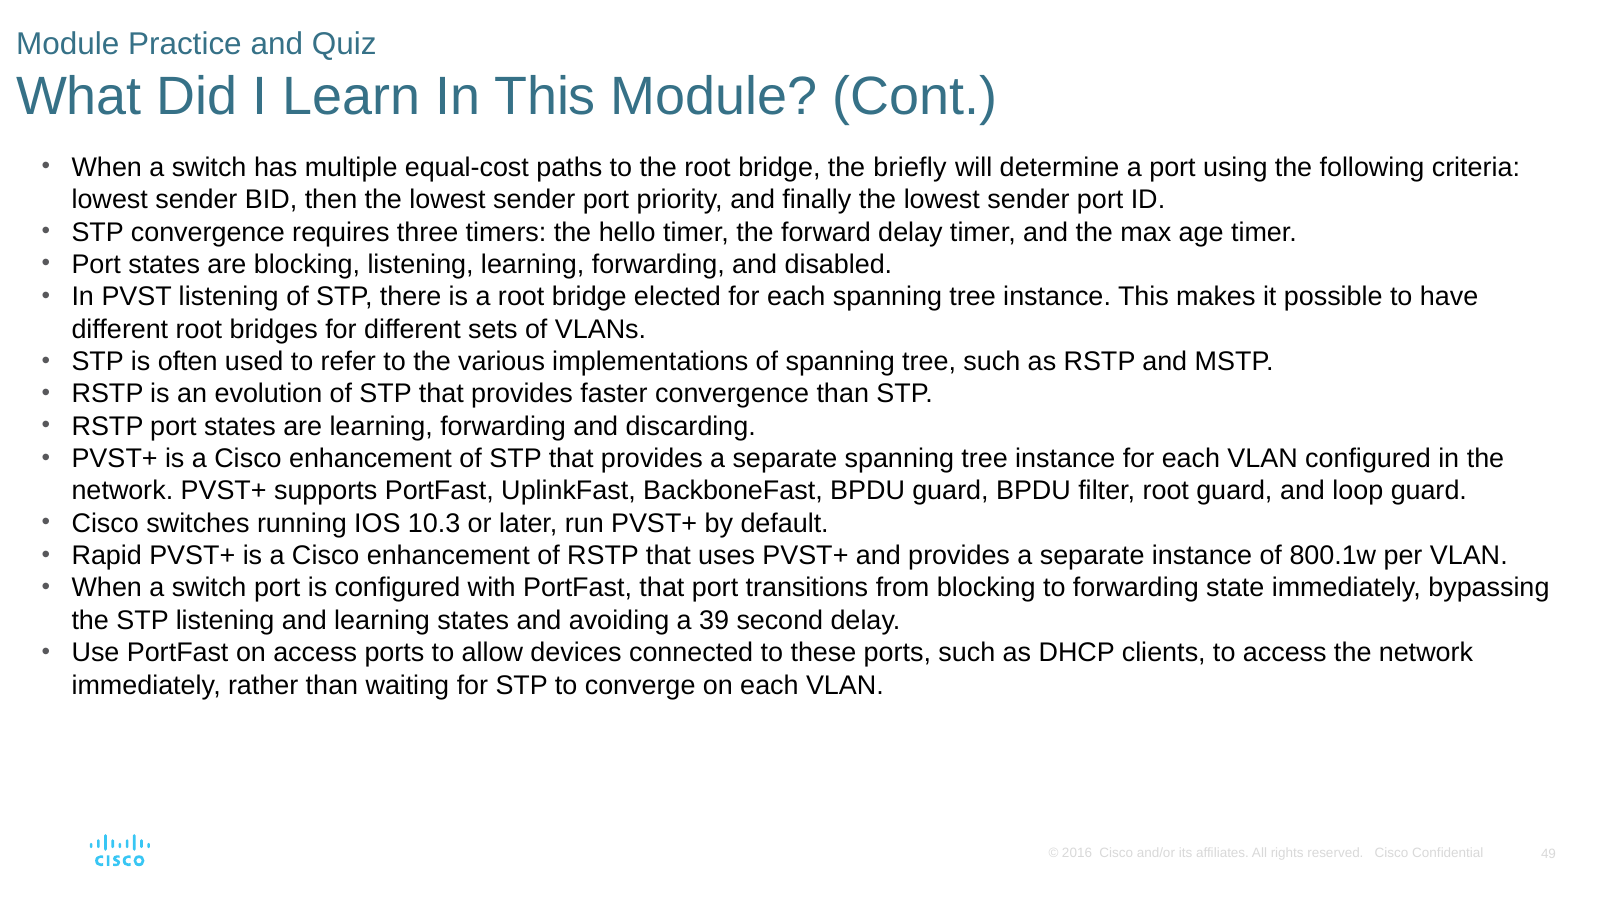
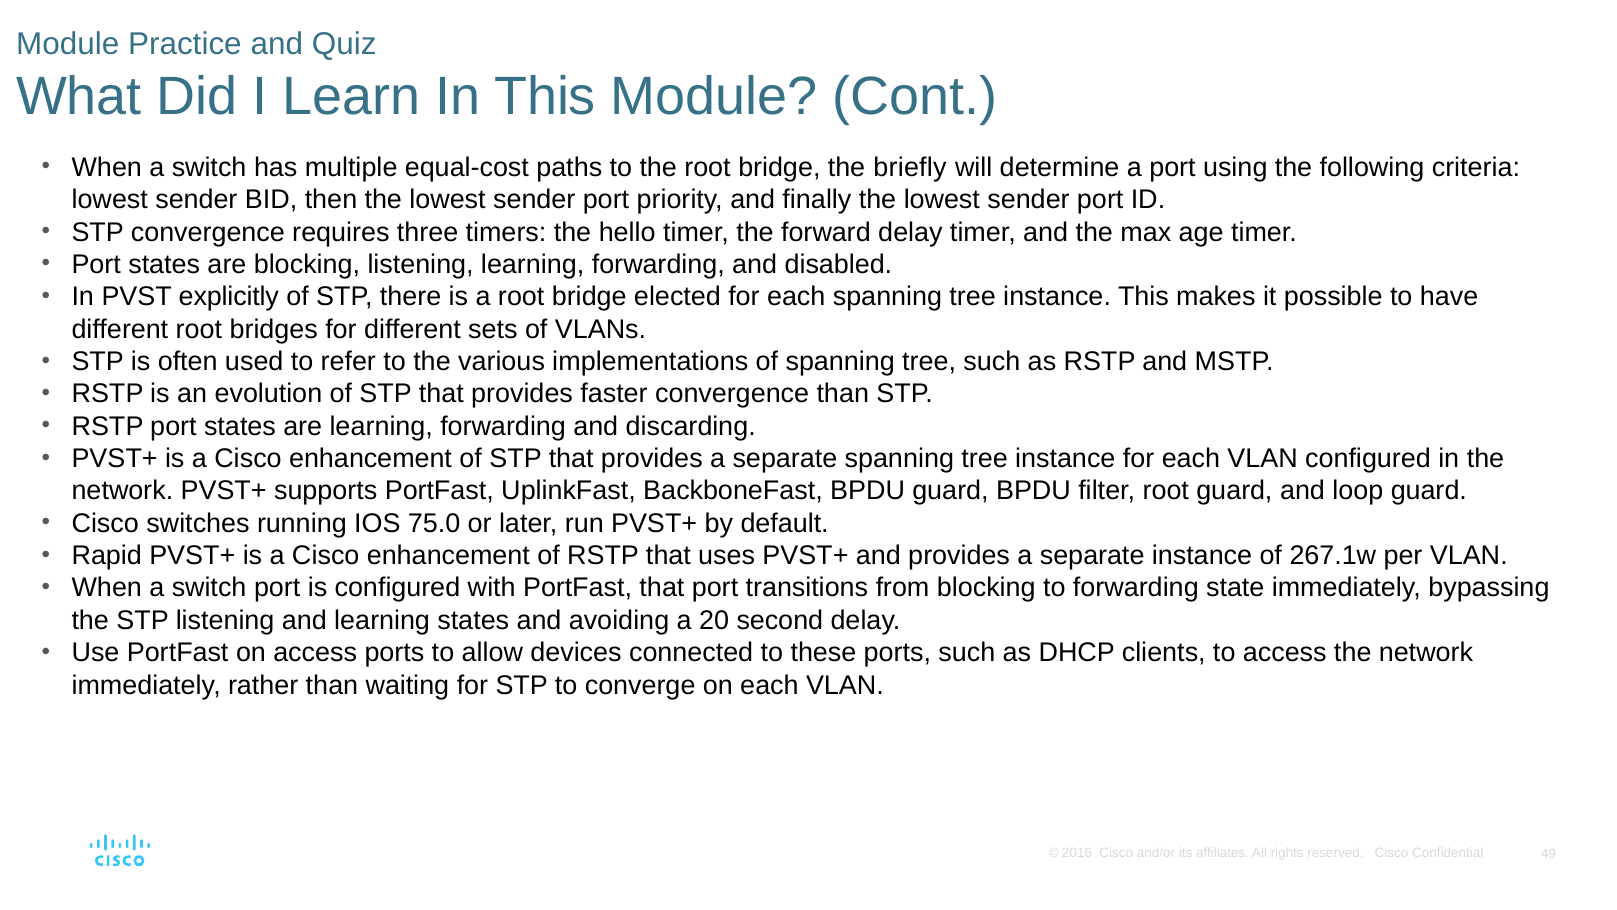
PVST listening: listening -> explicitly (229, 297)
10.3: 10.3 -> 75.0 (434, 523)
800.1w: 800.1w -> 267.1w (1333, 555)
39: 39 -> 20 (714, 620)
